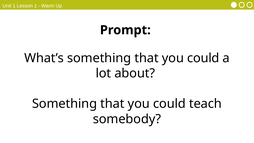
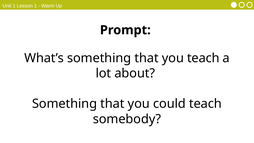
could: could -> teach (203, 58)
